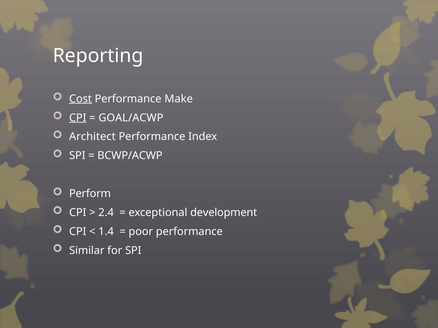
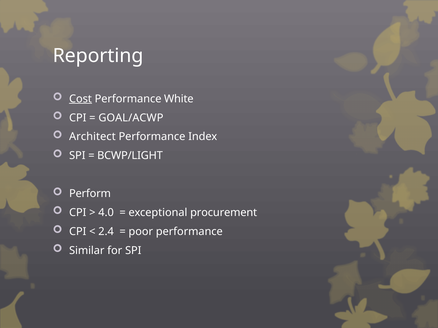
Make: Make -> White (179, 99)
CPI underline: present -> none (78, 118)
BCWP/ACWP: BCWP/ACWP -> BCWP/LIGHT (130, 156)
2.4: 2.4 -> 4.0 (106, 213)
development: development -> procurement (224, 213)
1.4: 1.4 -> 2.4 (106, 232)
